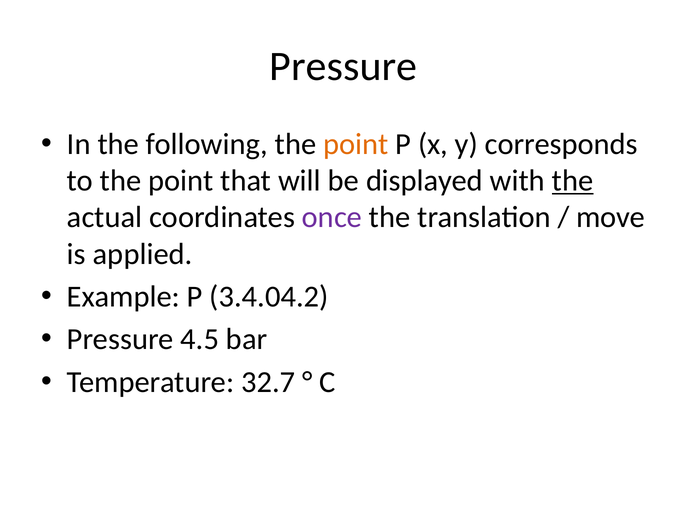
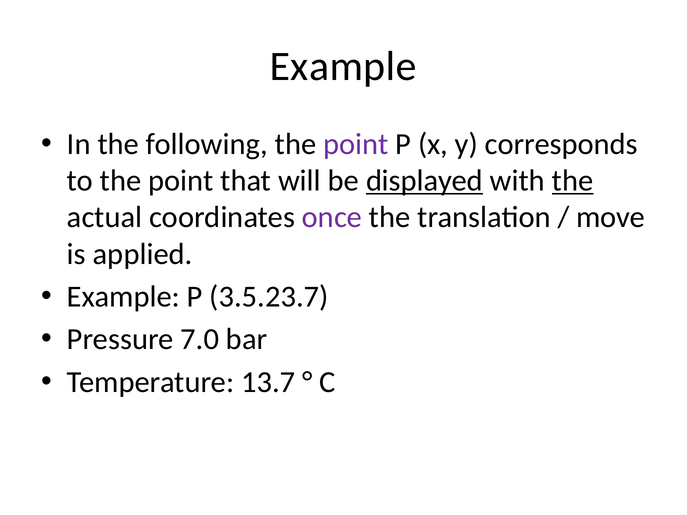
Pressure: Pressure -> Example (343, 67)
point colour: orange -> purple (356, 144)
displayed underline: none -> present (425, 181)
3.4.04.2: 3.4.04.2 -> 3.5.23.7 (269, 297)
4.5: 4.5 -> 7.0 (200, 340)
32.7: 32.7 -> 13.7 (268, 382)
